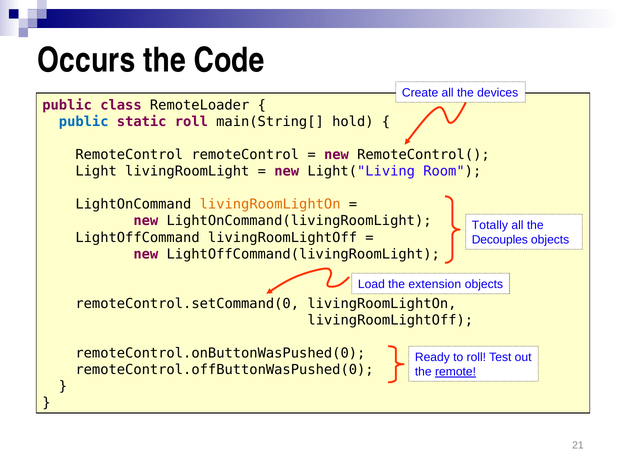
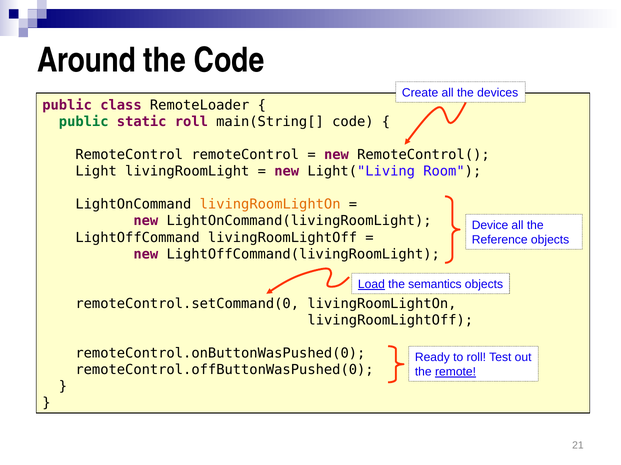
Occurs: Occurs -> Around (87, 60)
public colour: blue -> green (84, 122)
main(String[ hold: hold -> code (353, 122)
Totally: Totally -> Device (490, 226)
Decouples: Decouples -> Reference (500, 240)
Load underline: none -> present (371, 285)
extension: extension -> semantics (435, 285)
